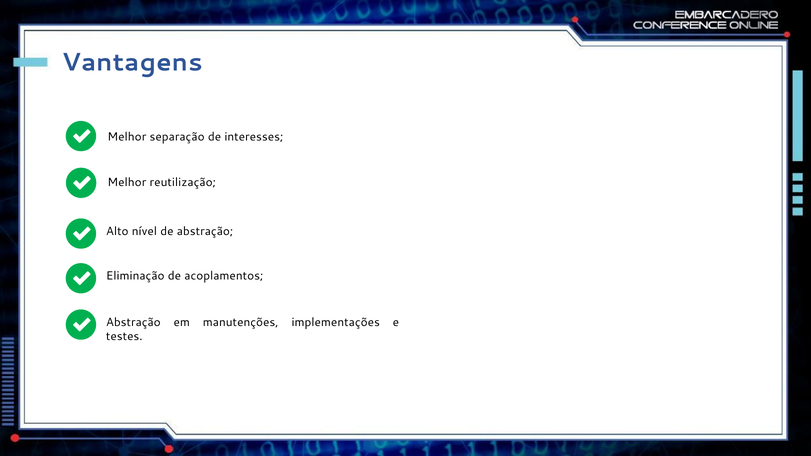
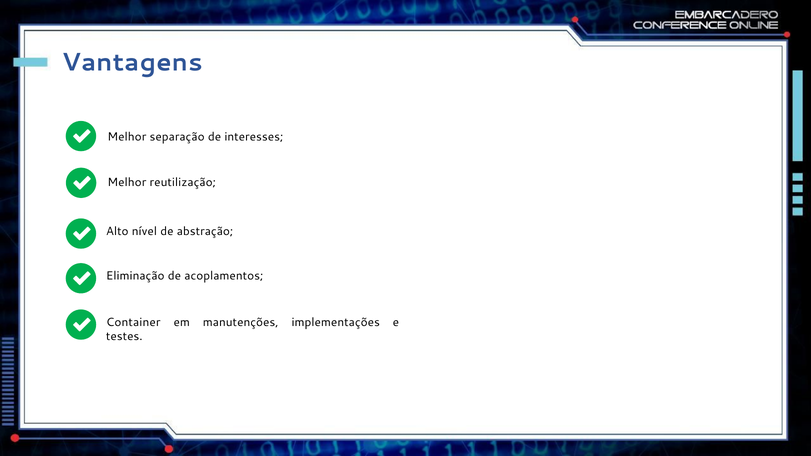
Abstração: Abstração -> Container (133, 322)
